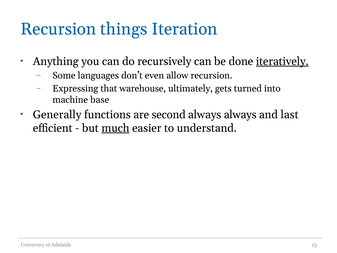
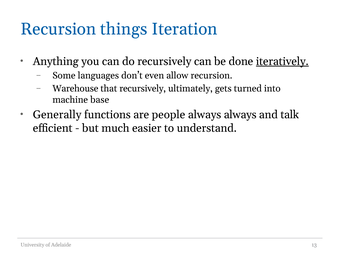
Expressing: Expressing -> Warehouse (75, 89)
that warehouse: warehouse -> recursively (143, 89)
second: second -> people (169, 114)
last: last -> talk (290, 114)
much underline: present -> none (115, 128)
